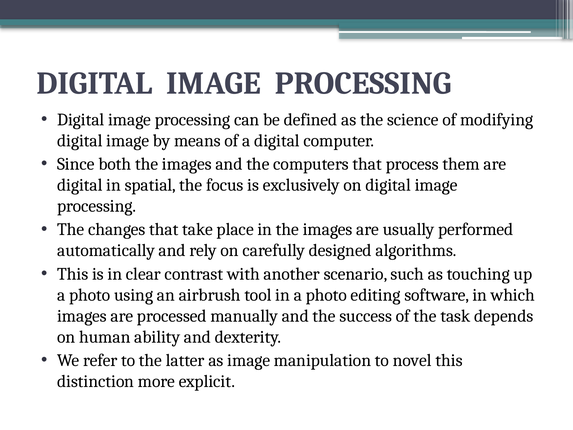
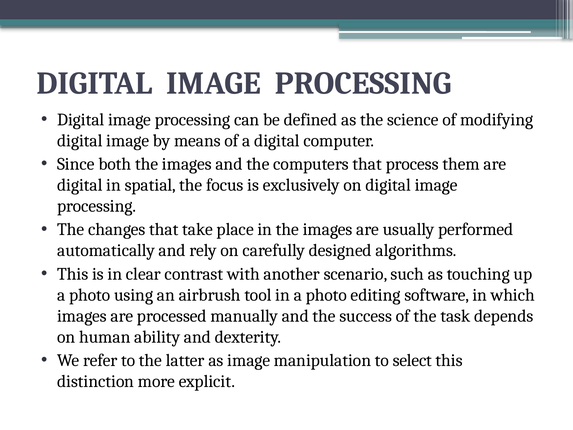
novel: novel -> select (412, 360)
